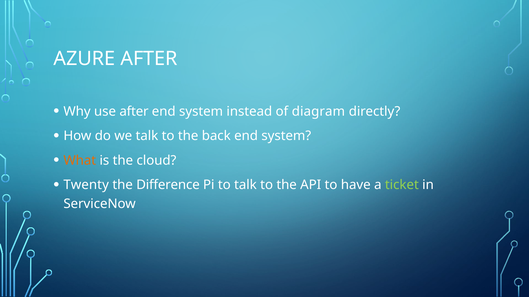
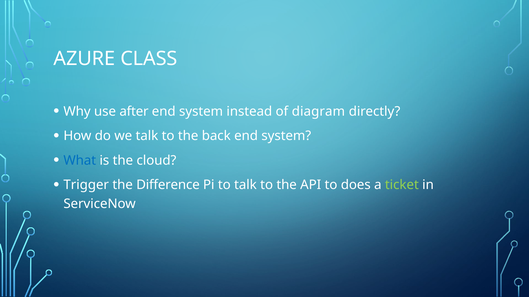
AZURE AFTER: AFTER -> CLASS (149, 59)
What colour: orange -> blue (80, 161)
Twenty: Twenty -> Trigger (86, 185)
have: have -> does (356, 185)
